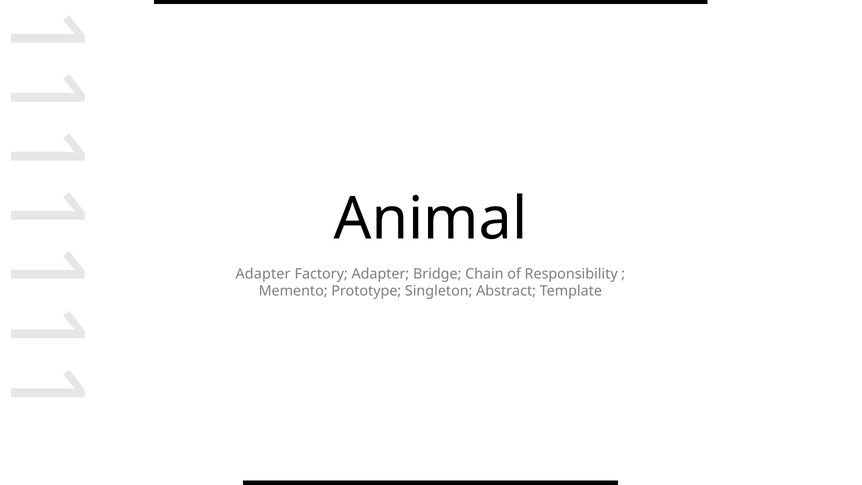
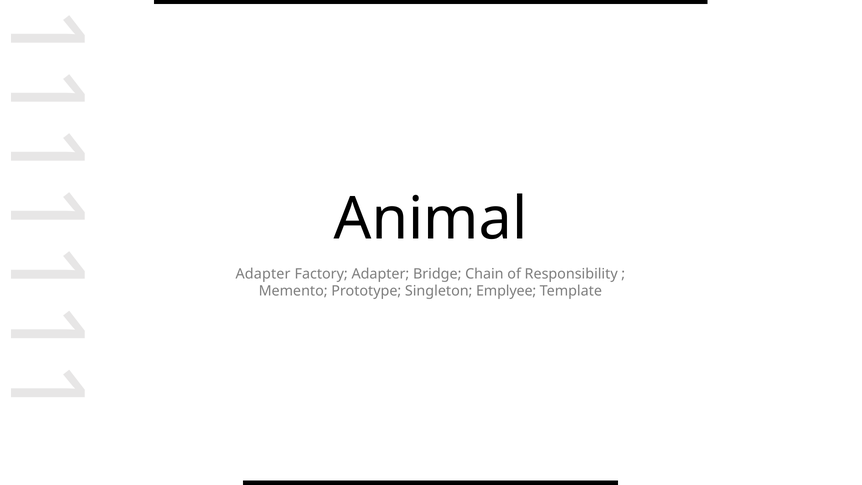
Abstract: Abstract -> Emplyee (506, 291)
